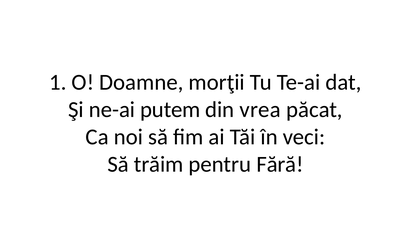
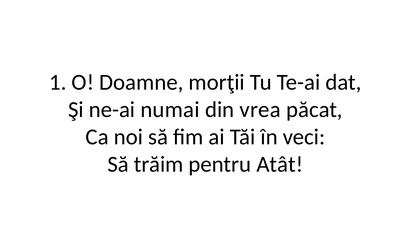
putem: putem -> numai (170, 110)
Fără: Fără -> Atât (280, 164)
